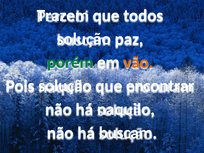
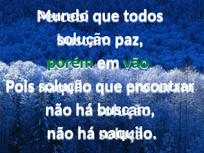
Trazem: Trazem -> Mundo (63, 15)
vão colour: orange -> green (138, 62)
naquilo: naquilo -> buscam (126, 109)
buscam: buscam -> naquilo (128, 133)
